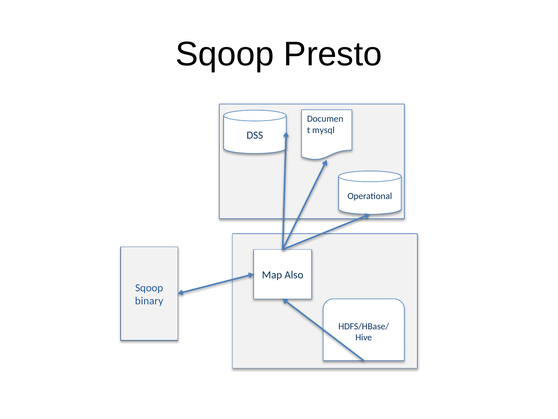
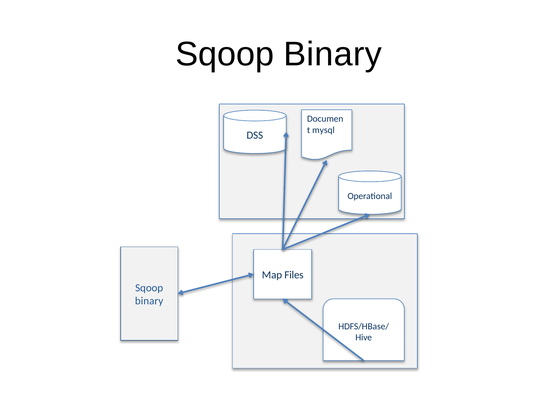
Presto: Presto -> Binary (333, 54)
Also: Also -> Files (294, 275)
